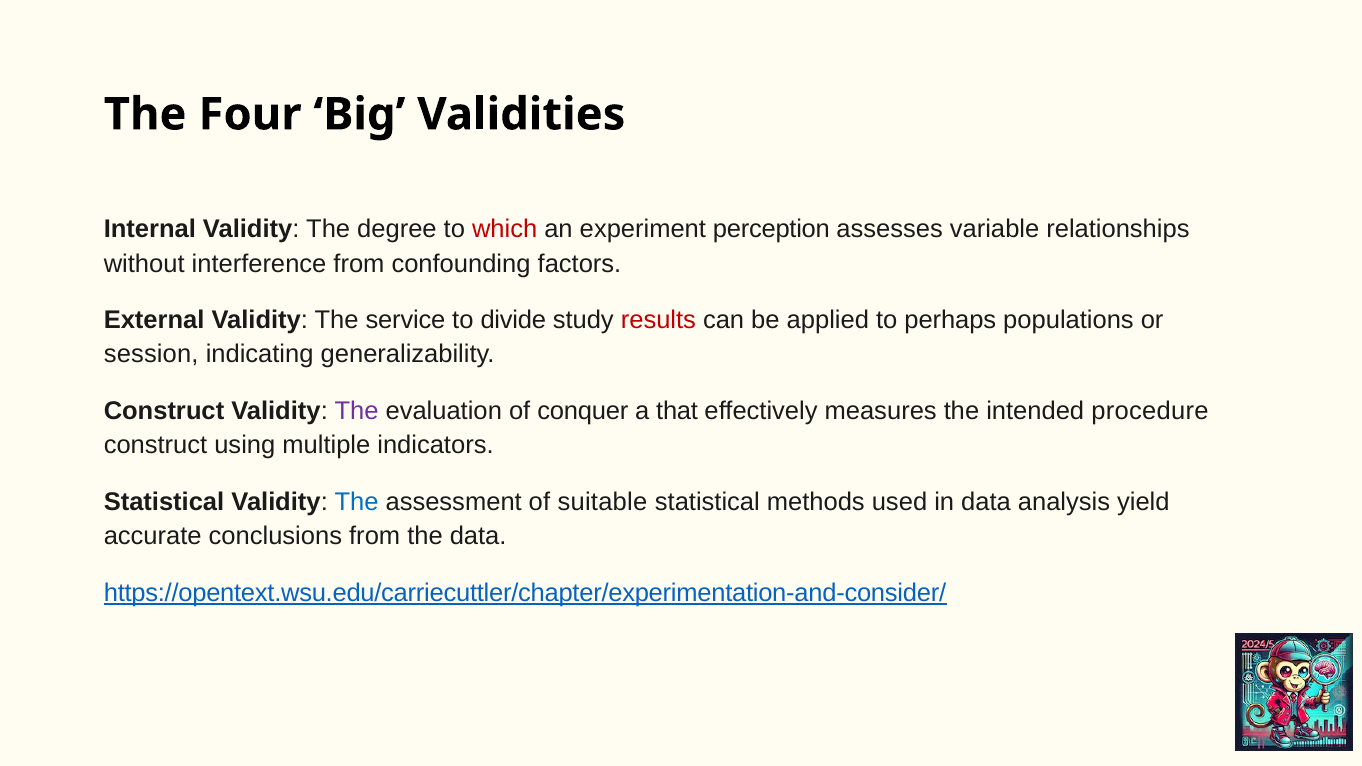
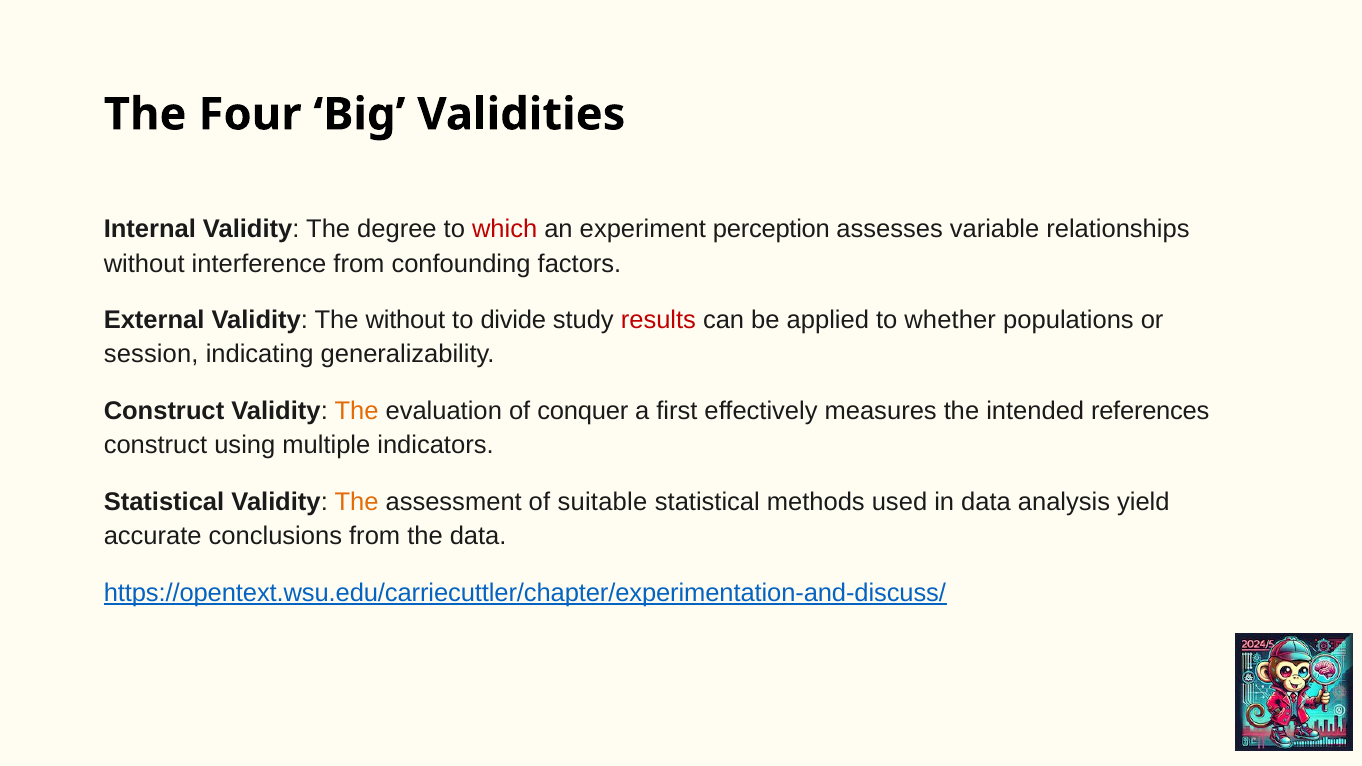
The service: service -> without (405, 320)
perhaps: perhaps -> whether (950, 320)
The colour: purple -> orange (357, 411)
that: that -> first (677, 411)
procedure: procedure -> references (1150, 411)
The colour: blue -> orange (357, 502)
https://opentext.wsu.edu/carriecuttler/chapter/experimentation-and-consider/: https://opentext.wsu.edu/carriecuttler/chapter/experimentation-and-consider/ -> https://opentext.wsu.edu/carriecuttler/chapter/experimentation-and-discuss/ (525, 593)
